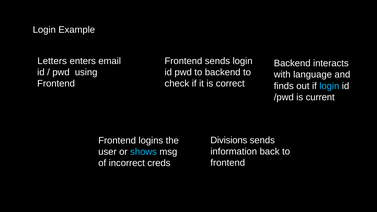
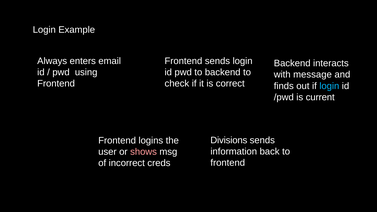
Letters: Letters -> Always (52, 61)
language: language -> message (313, 75)
shows colour: light blue -> pink (144, 152)
